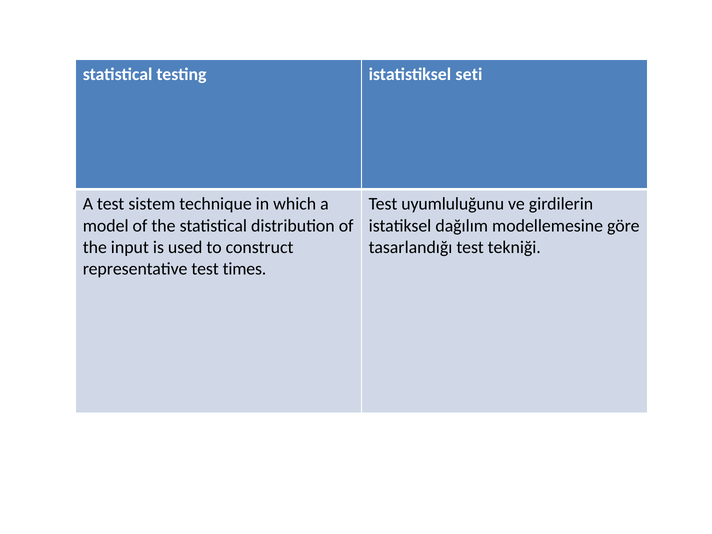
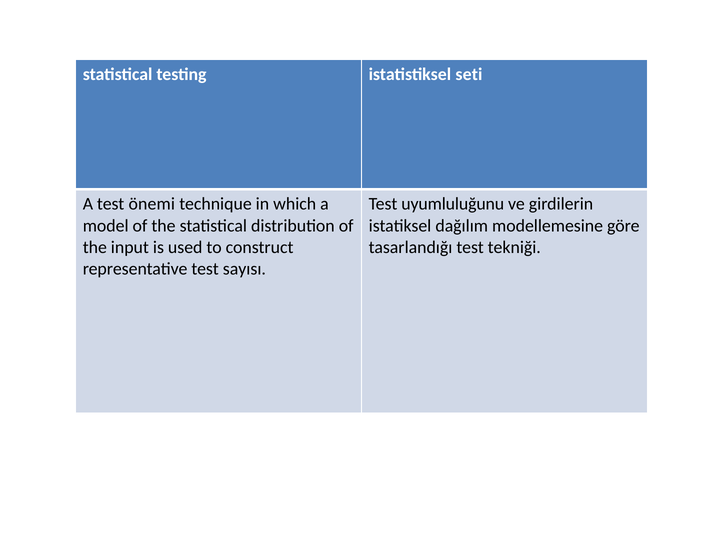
sistem: sistem -> önemi (152, 204)
times: times -> sayısı (244, 269)
